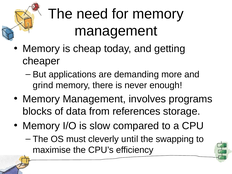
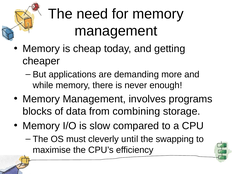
grind: grind -> while (43, 85)
references: references -> combining (136, 111)
